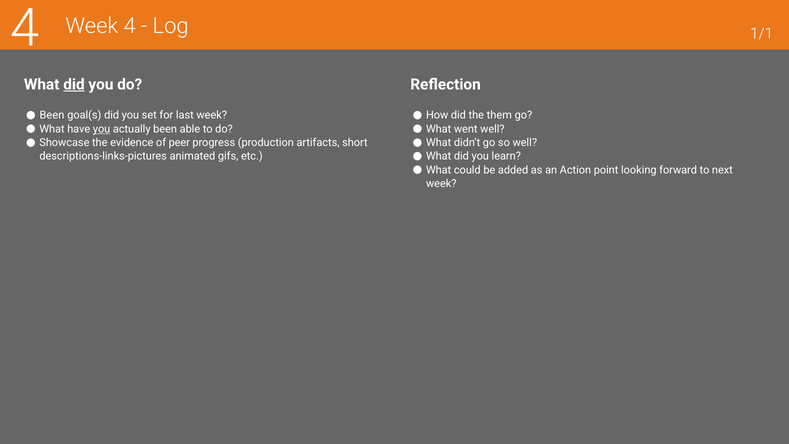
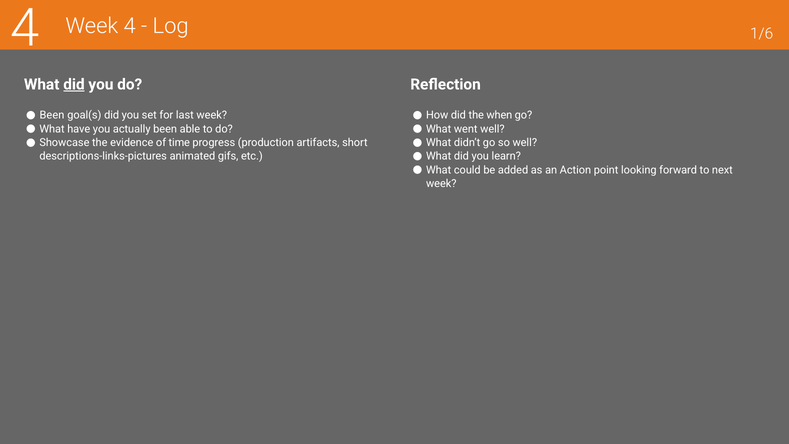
1/1: 1/1 -> 1/6 (762, 34)
them: them -> when (499, 115)
you underline: present -> none (102, 129)
peer: peer -> time (179, 143)
